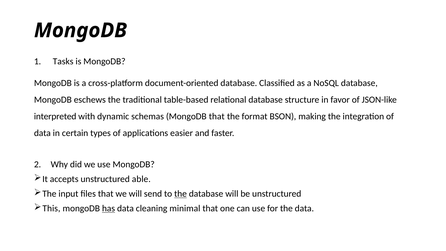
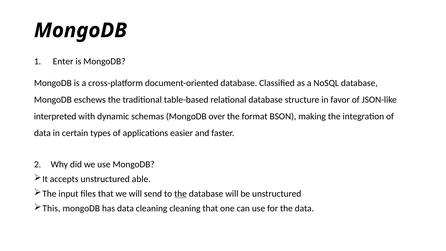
Tasks: Tasks -> Enter (63, 61)
MongoDB that: that -> over (217, 116)
has underline: present -> none (108, 208)
cleaning minimal: minimal -> cleaning (185, 208)
